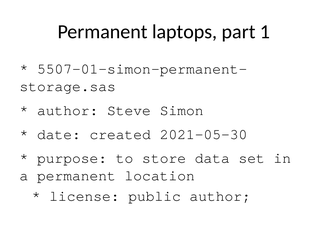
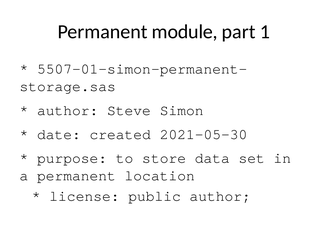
laptops: laptops -> module (185, 32)
